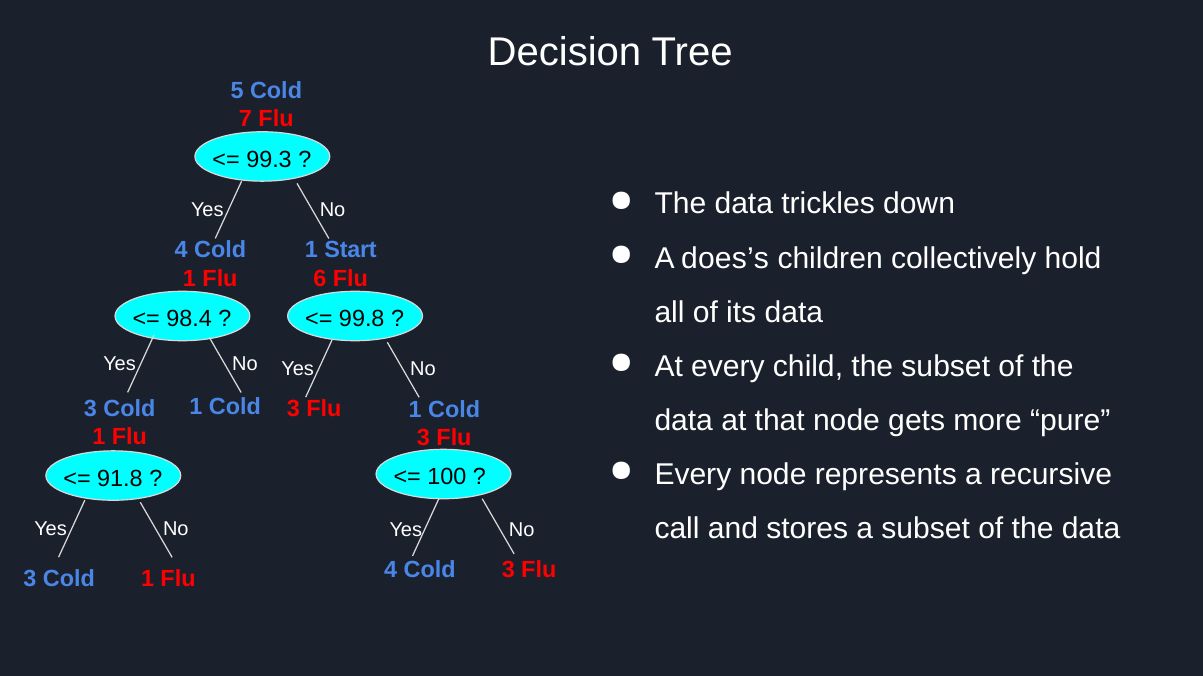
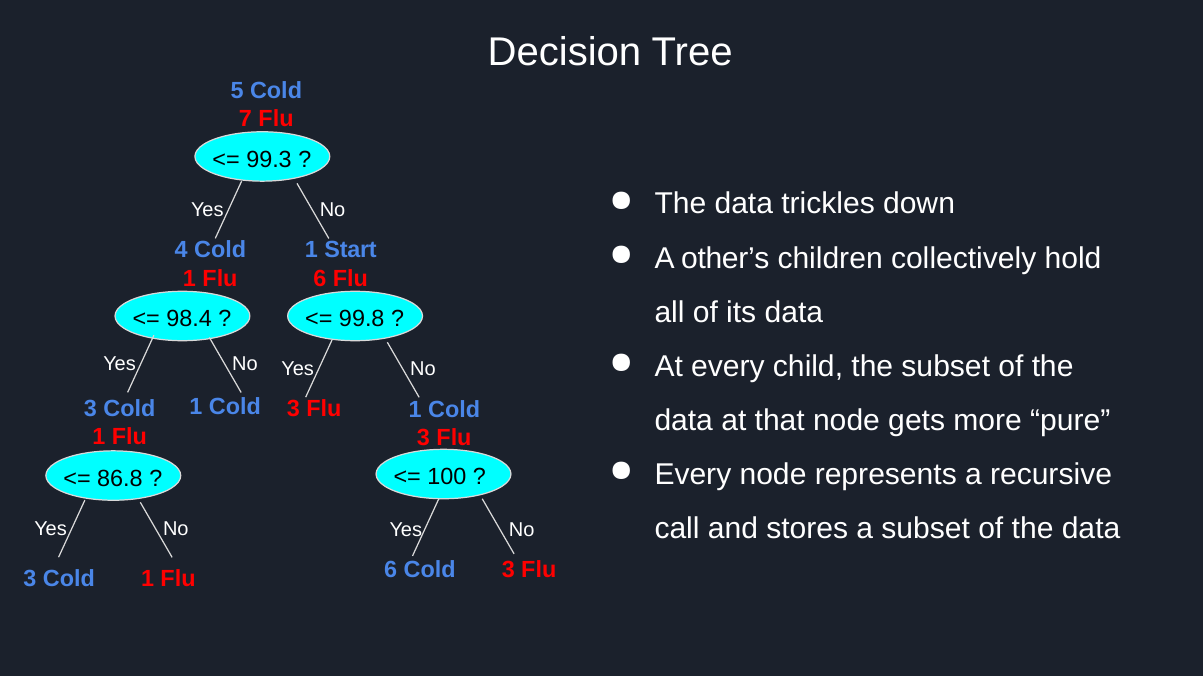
does’s: does’s -> other’s (725, 258)
91.8: 91.8 -> 86.8 (120, 479)
1 Flu 4: 4 -> 6 (391, 570)
